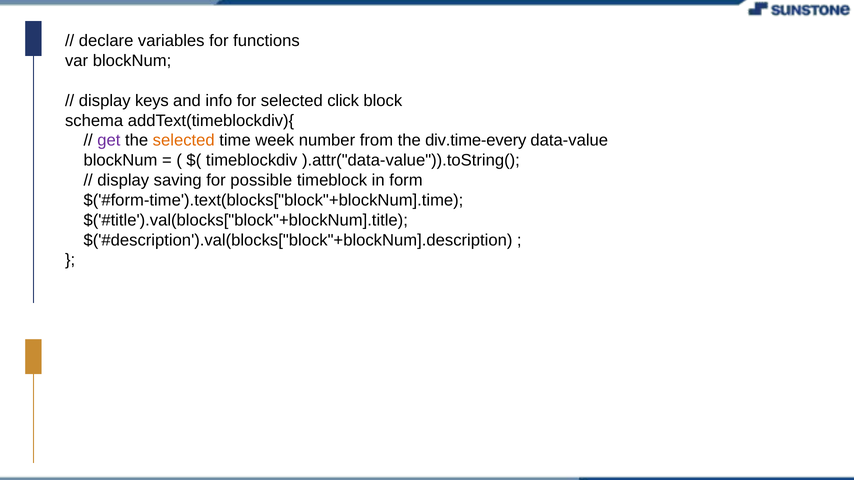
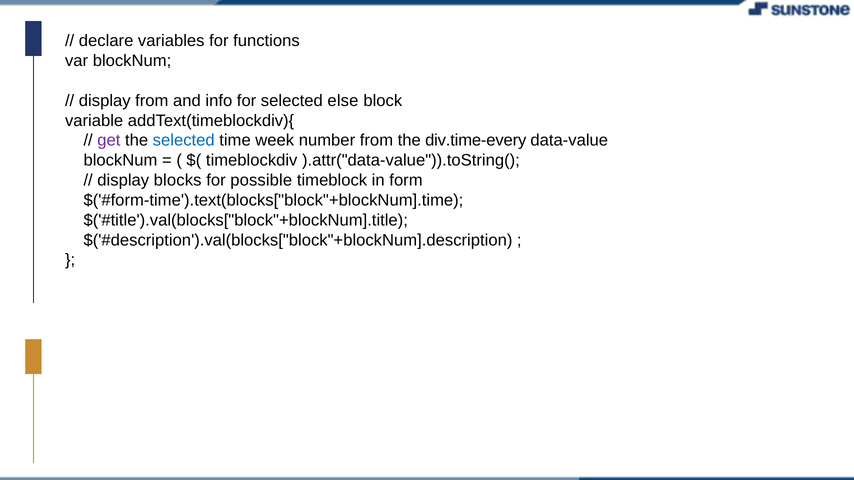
display keys: keys -> from (152, 101)
click: click -> else (343, 101)
schema: schema -> variable (94, 121)
selected colour: orange -> blue (184, 141)
saving: saving -> blocks (178, 180)
